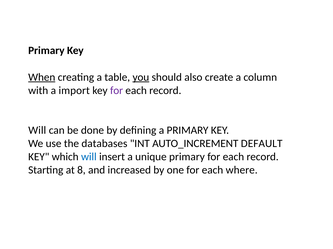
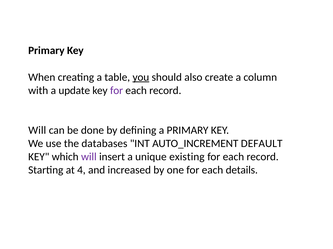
When underline: present -> none (42, 77)
import: import -> update (74, 91)
will colour: blue -> purple (89, 157)
unique primary: primary -> existing (187, 157)
8: 8 -> 4 (81, 171)
where: where -> details (242, 171)
